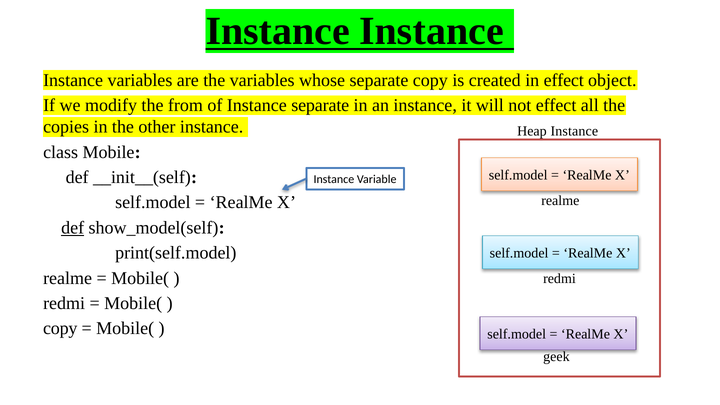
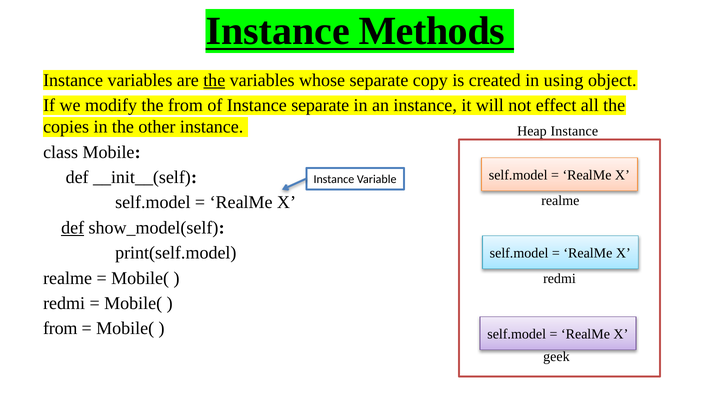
Instance: Instance -> Methods (432, 31)
the underline: none -> present (214, 80)
in effect: effect -> using (564, 80)
copy: copy -> from (60, 329)
